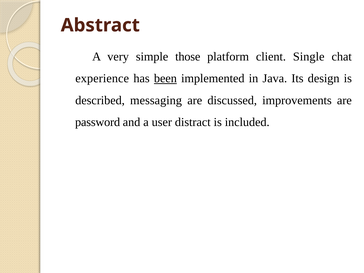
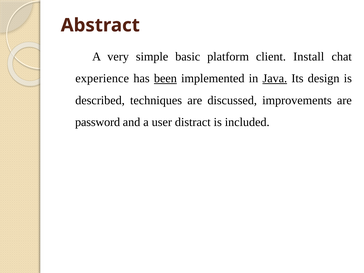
those: those -> basic (188, 57)
Single: Single -> Install (309, 57)
Java underline: none -> present (275, 78)
messaging: messaging -> techniques (156, 100)
